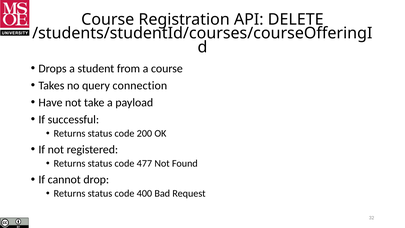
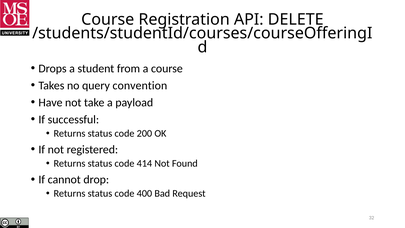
connection: connection -> convention (140, 85)
477: 477 -> 414 (144, 163)
